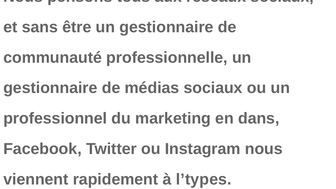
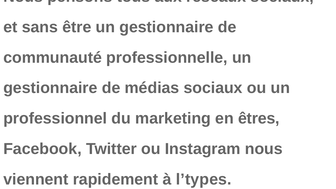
dans: dans -> êtres (259, 118)
